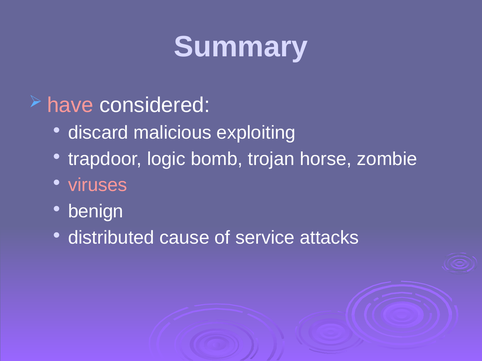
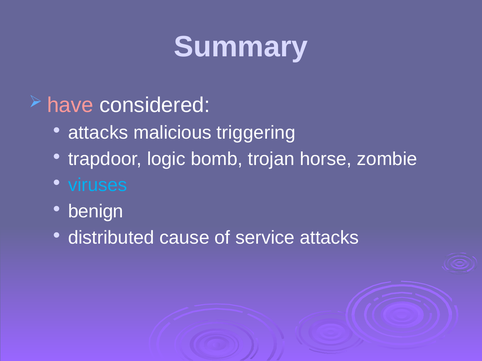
discard: discard -> attacks (98, 133)
exploiting: exploiting -> triggering (256, 133)
viruses colour: pink -> light blue (98, 185)
